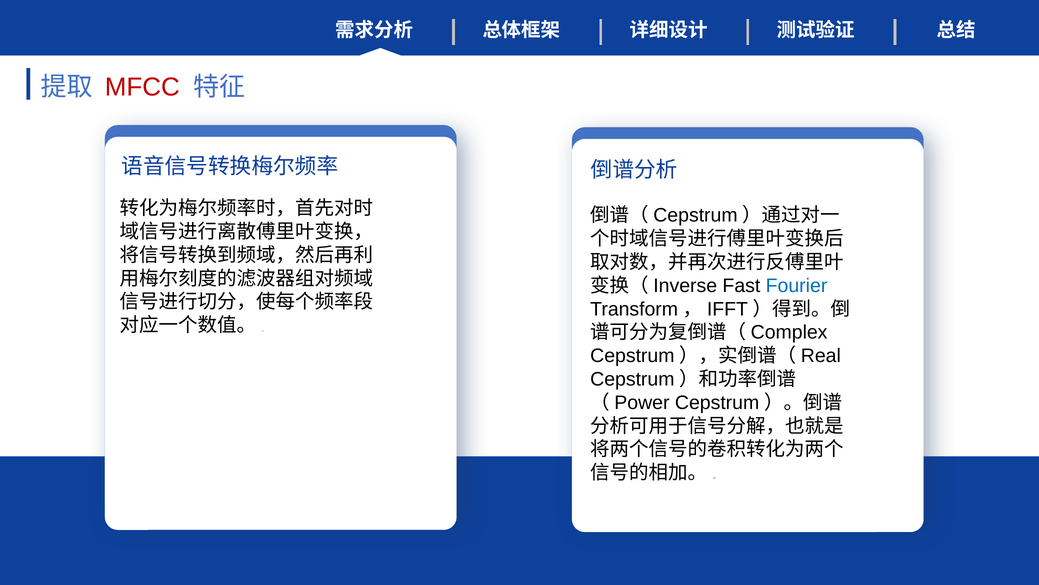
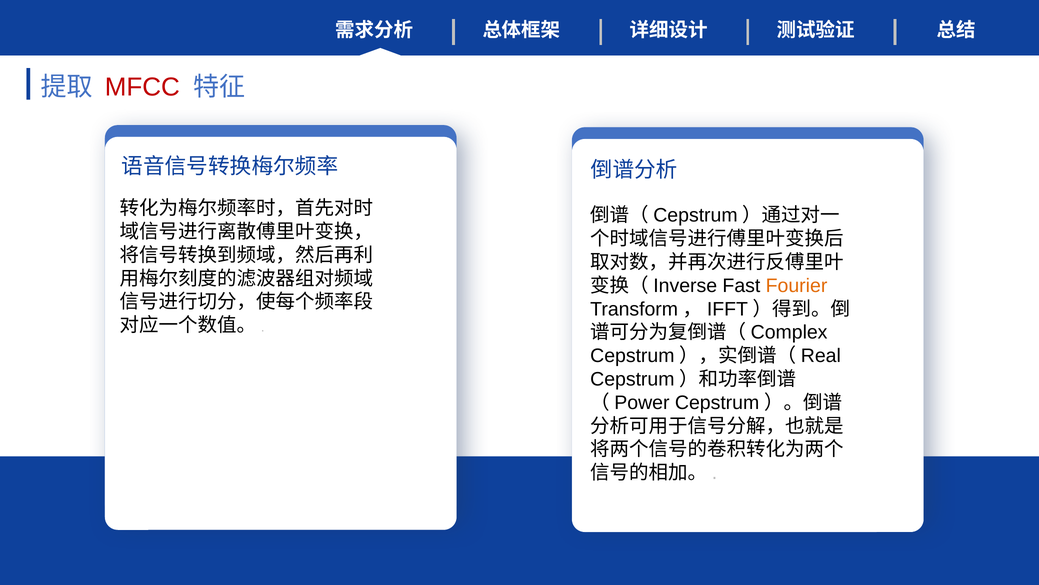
Fourier colour: blue -> orange (797, 285)
